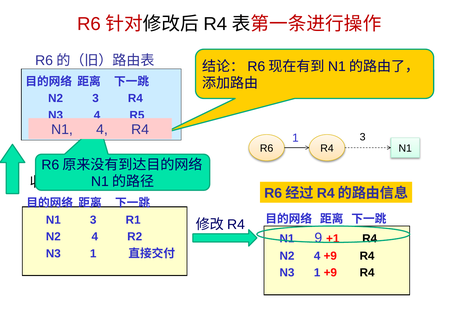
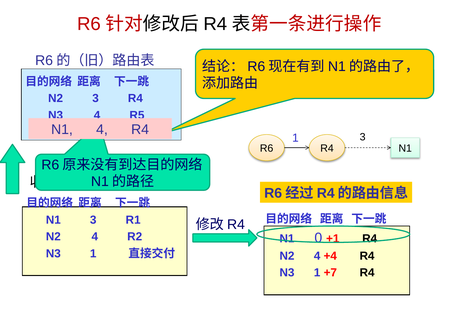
9: 9 -> 0 (318, 238)
4 +9: +9 -> +4 (330, 256)
1 +9: +9 -> +7 (330, 273)
